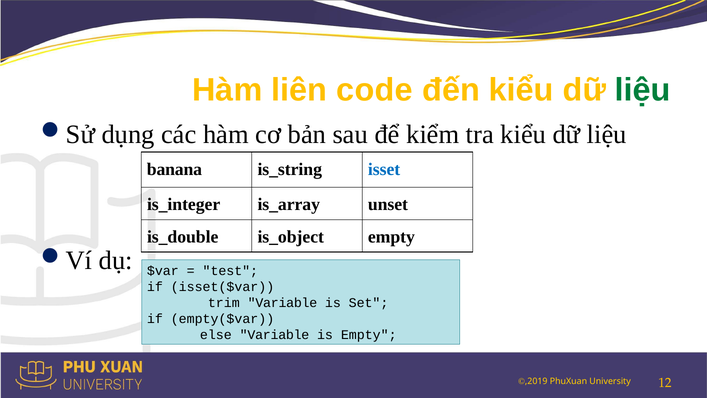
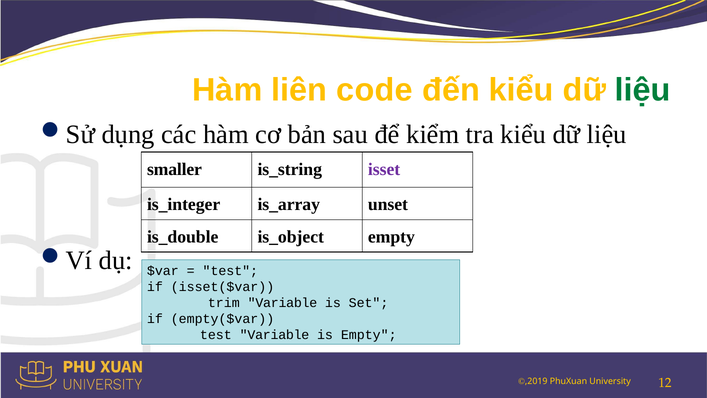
banana: banana -> smaller (174, 169)
isset colour: blue -> purple (384, 169)
else: else -> test (216, 334)
